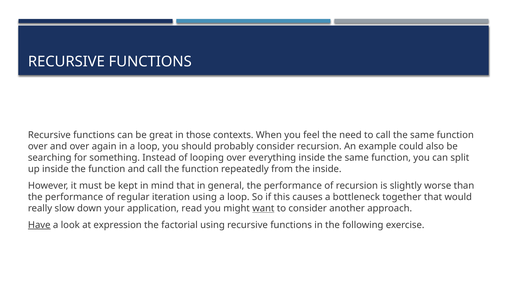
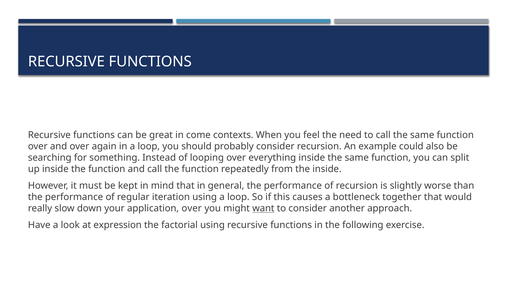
those: those -> come (198, 135)
application read: read -> over (192, 209)
Have underline: present -> none (39, 225)
